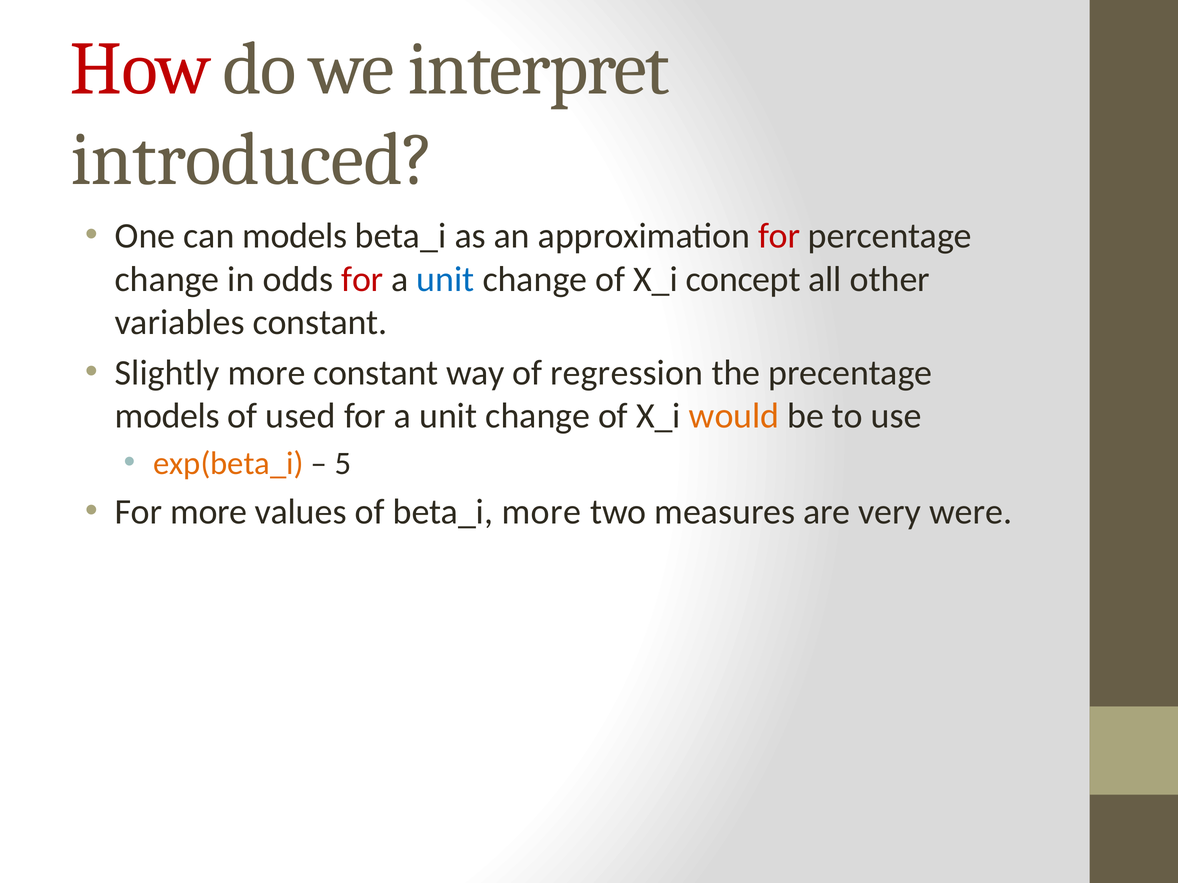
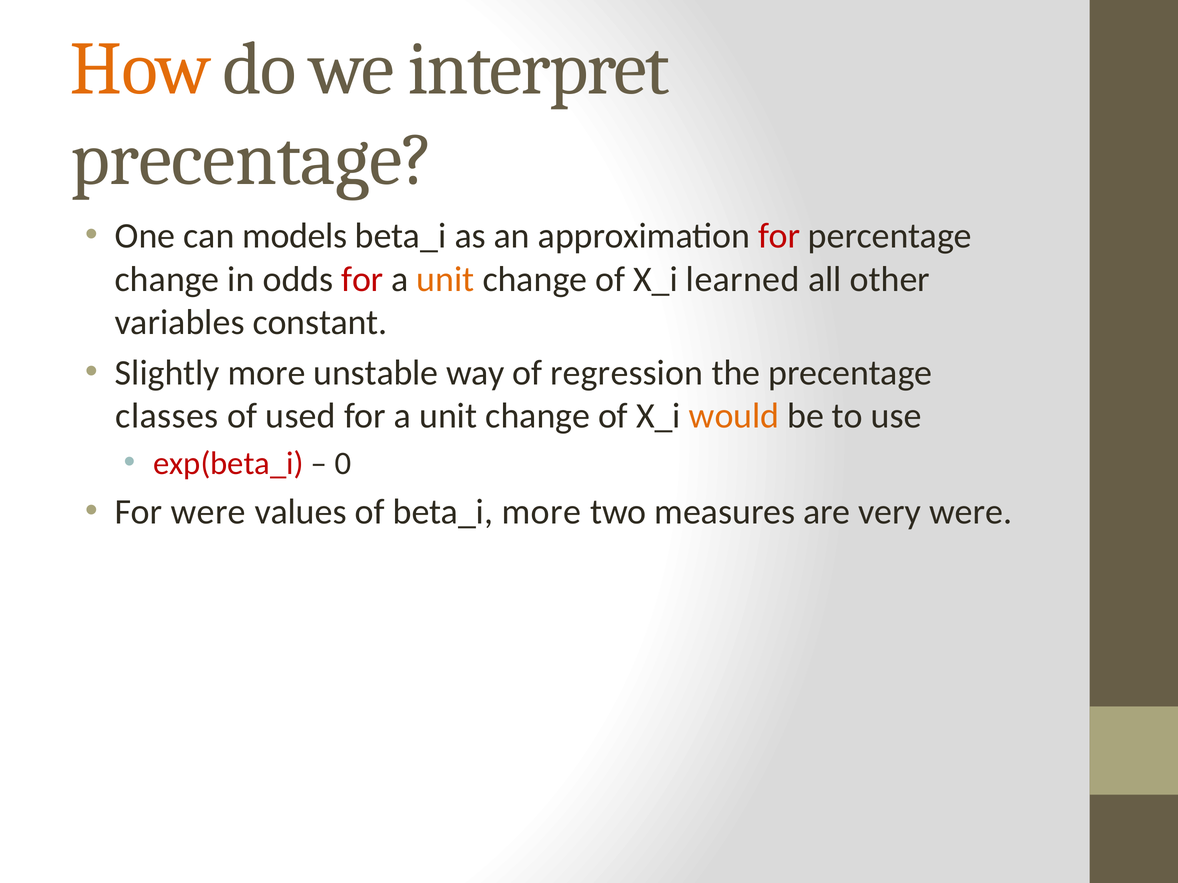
How colour: red -> orange (141, 69)
introduced: introduced -> precentage (252, 159)
unit colour: blue -> orange (445, 279)
concept: concept -> learned (743, 279)
more constant: constant -> unstable (376, 373)
models: models -> classes (167, 416)
exp(beta_i colour: orange -> red (228, 464)
5: 5 -> 0 (343, 464)
For more: more -> were (208, 512)
